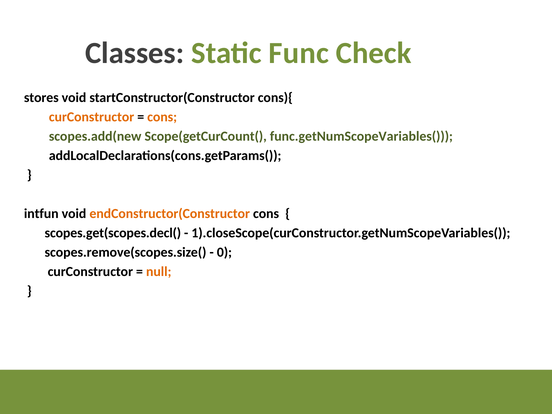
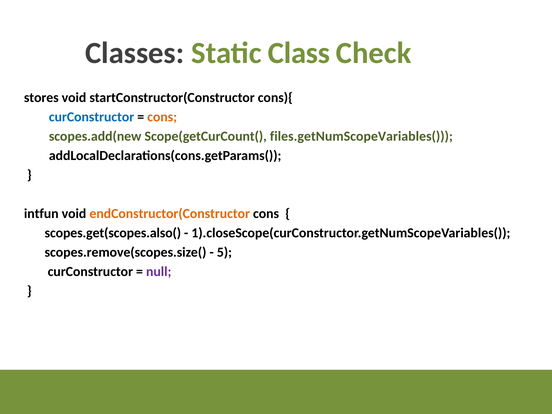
Func: Func -> Class (299, 53)
curConstructor colour: orange -> blue (92, 117)
func.getNumScopeVariables(: func.getNumScopeVariables( -> files.getNumScopeVariables( (361, 136)
scopes.get(scopes.decl(: scopes.get(scopes.decl( -> scopes.get(scopes.also( (113, 233)
0: 0 -> 5 (224, 252)
null colour: orange -> purple (159, 271)
